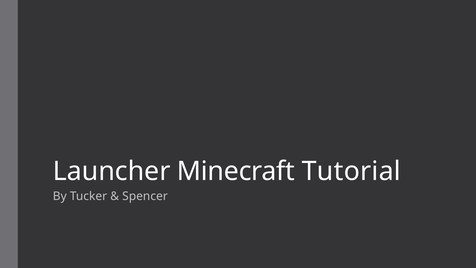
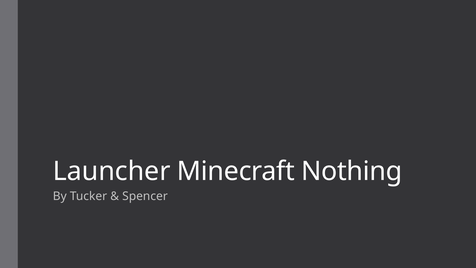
Tutorial: Tutorial -> Nothing (352, 171)
